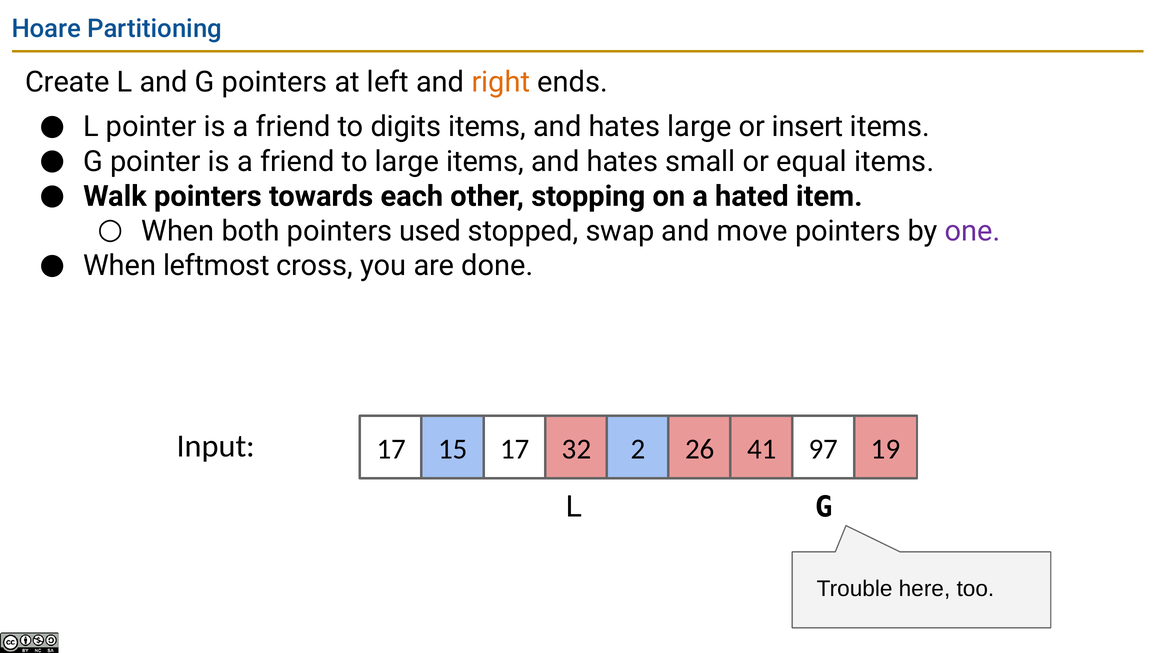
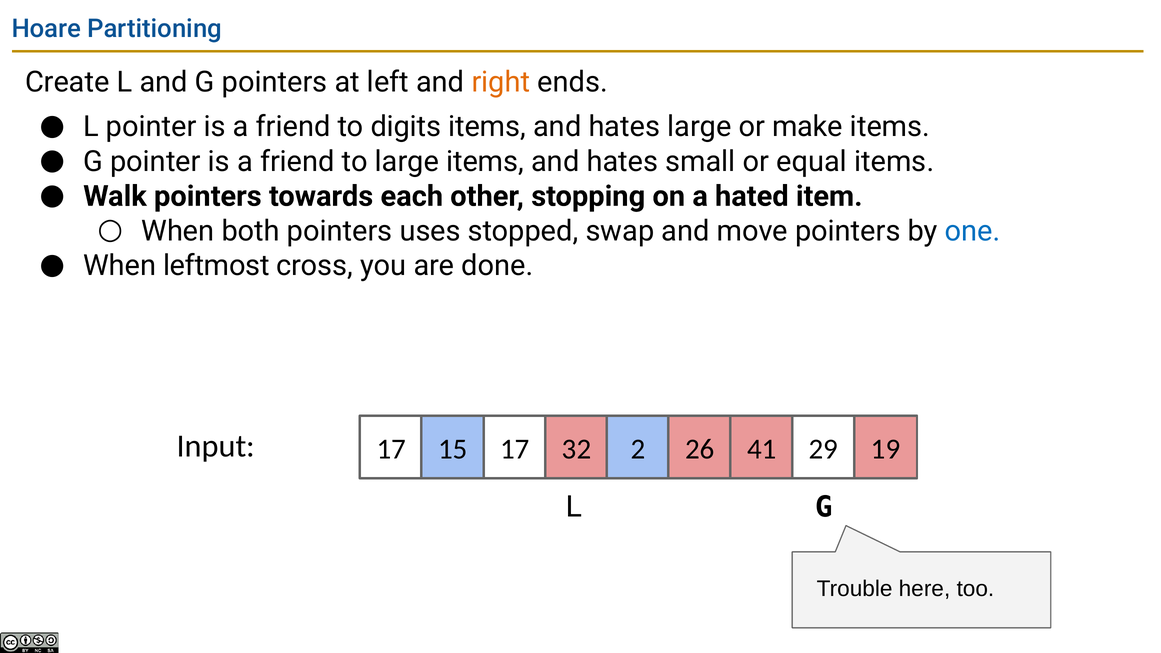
insert: insert -> make (807, 127)
used: used -> uses (430, 231)
one colour: purple -> blue (973, 231)
97: 97 -> 29 (823, 449)
